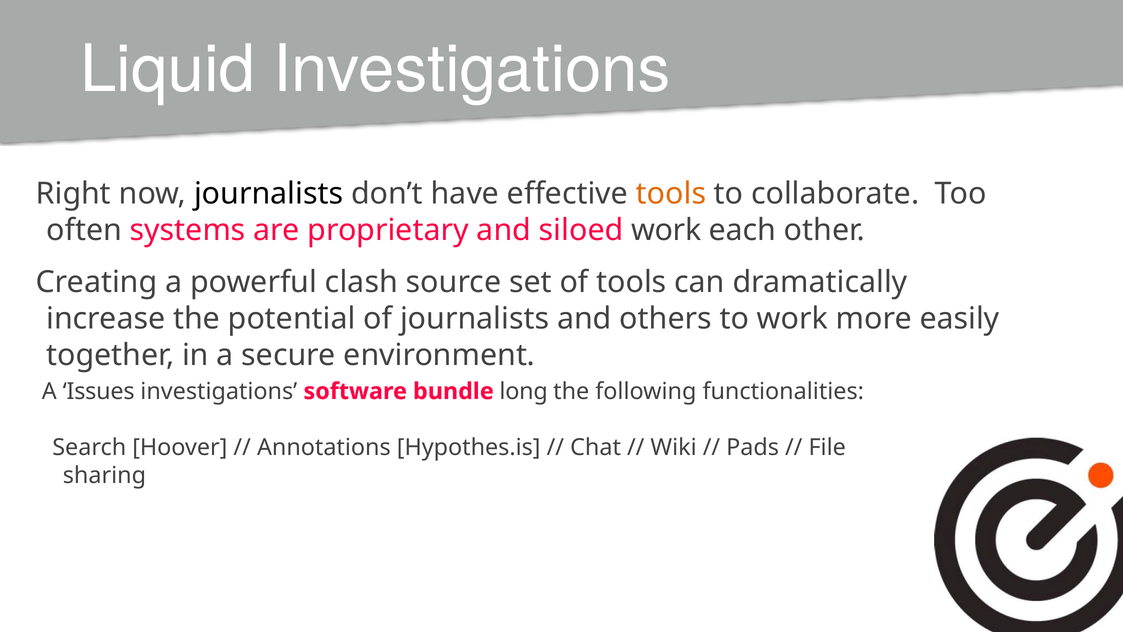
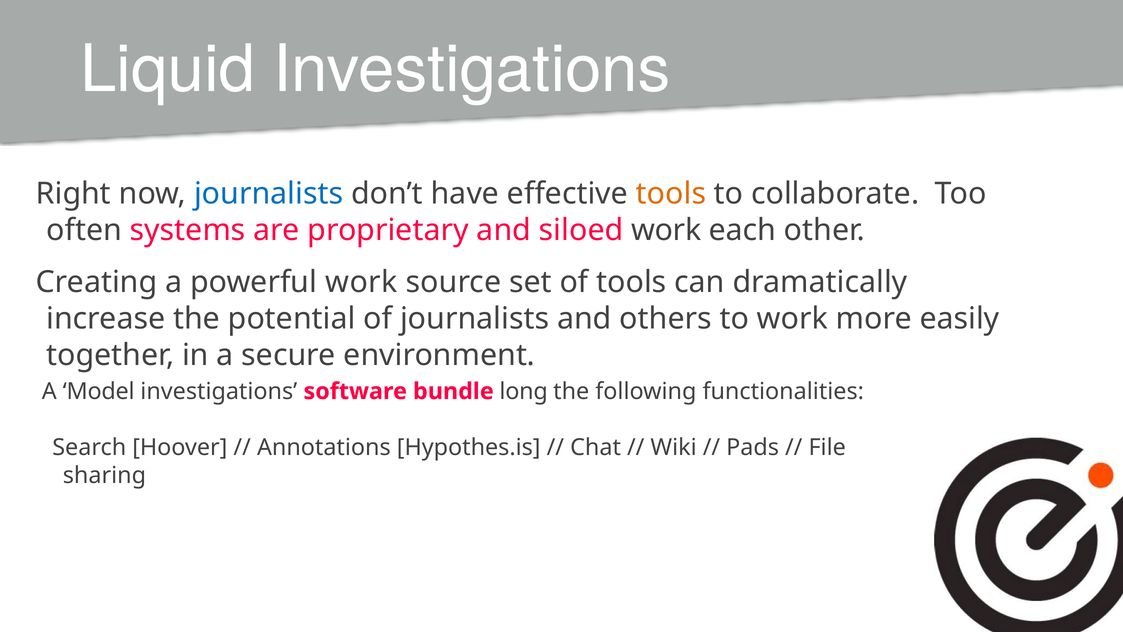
journalists colour: black -> blue (269, 194)
powerful clash: clash -> work (361, 282)
Issues: Issues -> Model (99, 391)
